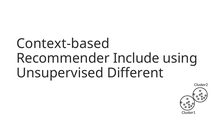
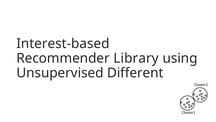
Context-based: Context-based -> Interest-based (63, 43)
Include: Include -> Library (136, 58)
